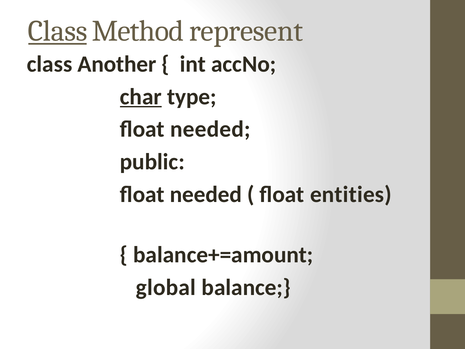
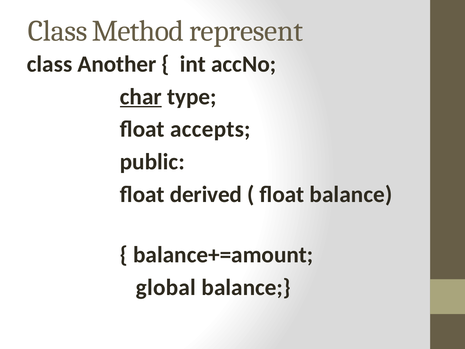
Class underline: present -> none (58, 31)
needed: needed -> accepts (210, 129)
needed: needed -> derived (206, 194)
float entities: entities -> balance (351, 194)
